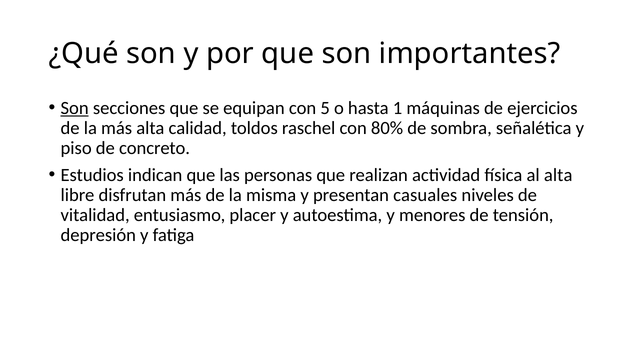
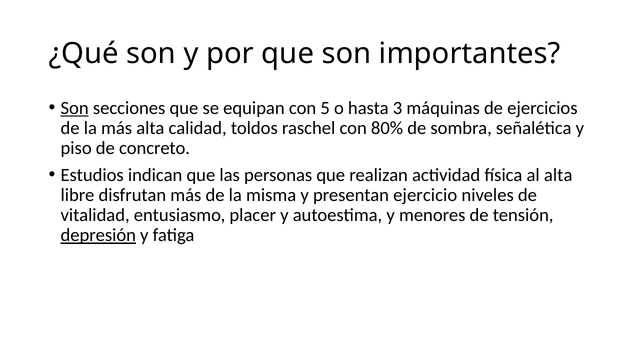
1: 1 -> 3 (397, 108)
casuales: casuales -> ejercicio (425, 195)
depresión underline: none -> present (98, 235)
